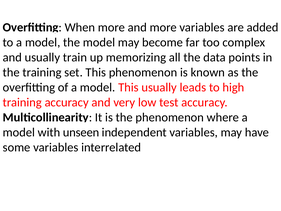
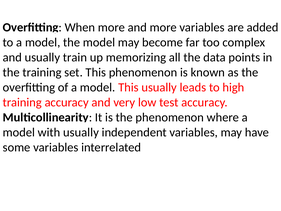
with unseen: unseen -> usually (81, 132)
